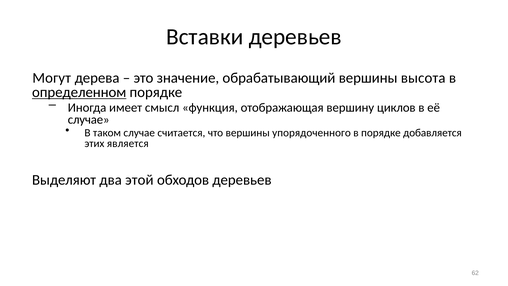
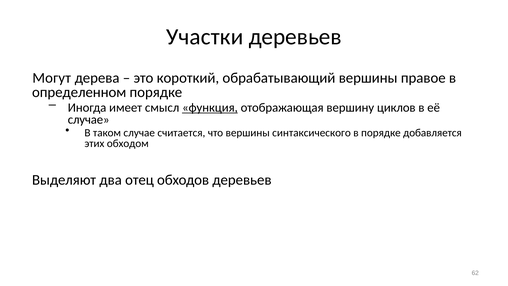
Вставки: Вставки -> Участки (205, 37)
значение: значение -> короткий (188, 78)
высота: высота -> правое (423, 78)
определенном underline: present -> none (79, 92)
функция underline: none -> present (210, 107)
упорядоченного: упорядоченного -> синтаксического (312, 133)
является: является -> обходом (128, 143)
этой: этой -> отец (139, 180)
